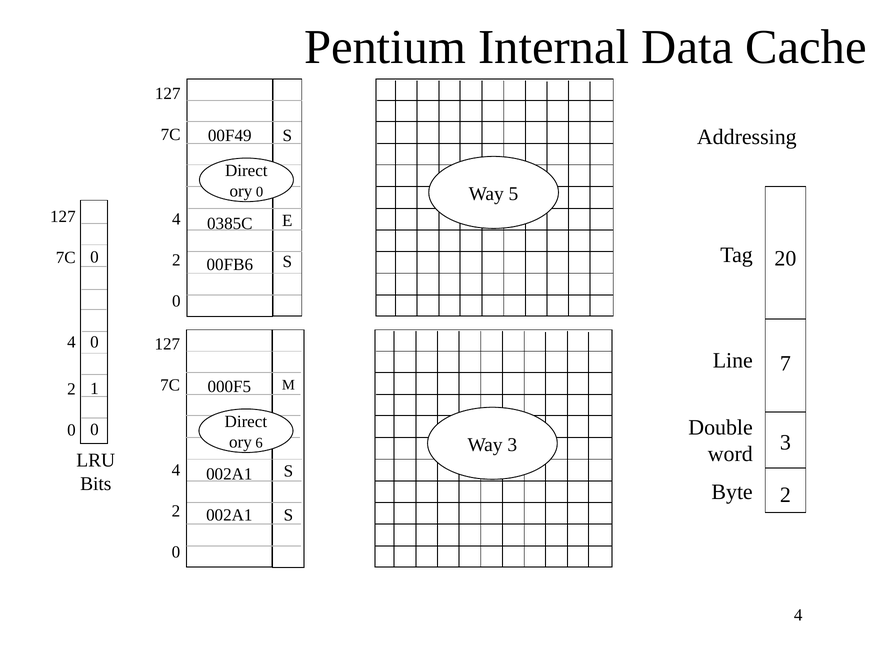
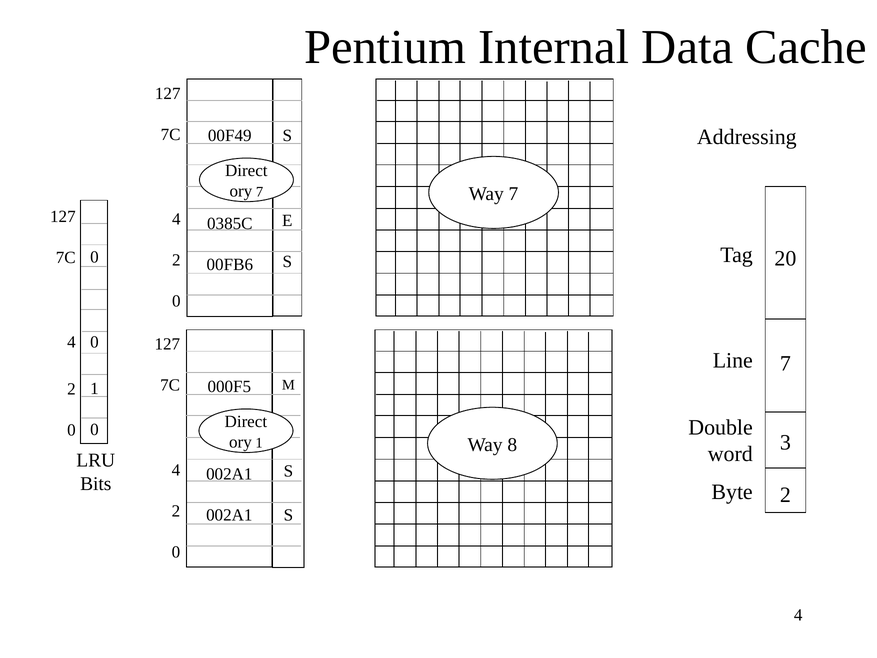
0: 0 -> 7 (260, 192)
Way 5: 5 -> 7 (513, 194)
6: 6 -> 1 (259, 443)
Way 3: 3 -> 8 (512, 444)
